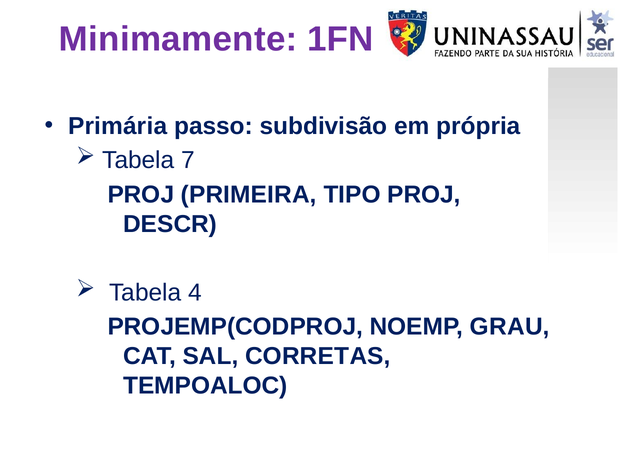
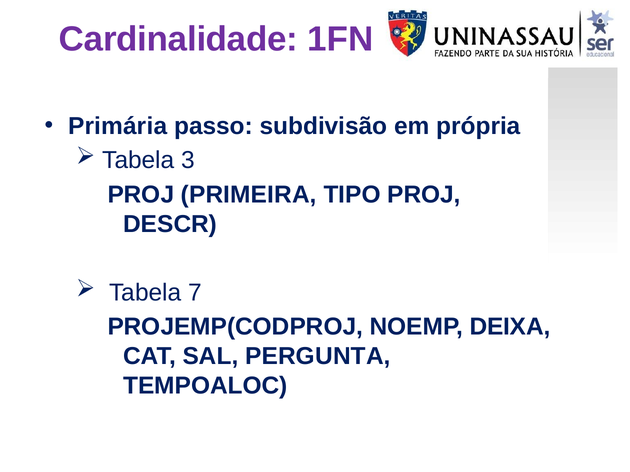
Minimamente: Minimamente -> Cardinalidade (178, 39)
7: 7 -> 3 (188, 161)
4: 4 -> 7 (195, 293)
GRAU: GRAU -> DEIXA (510, 327)
CORRETAS: CORRETAS -> PERGUNTA (318, 357)
